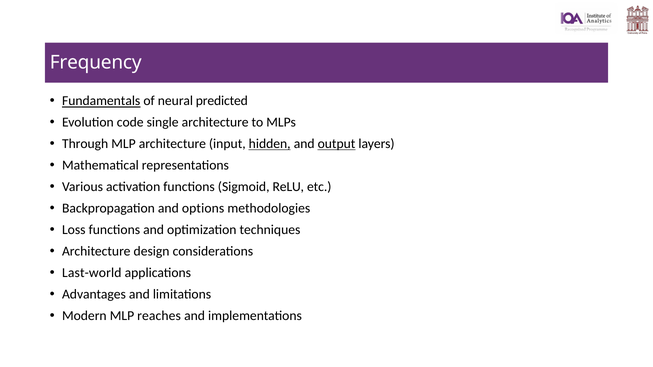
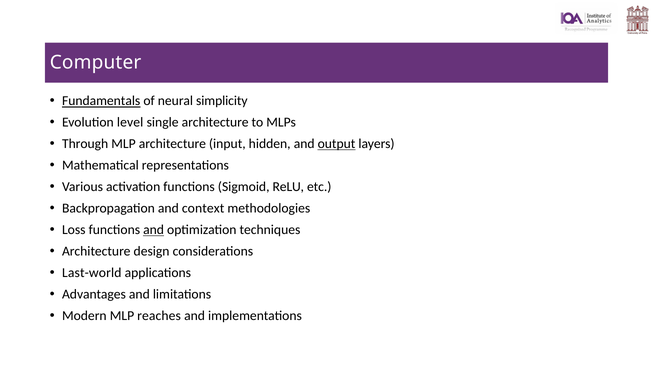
Frequency: Frequency -> Computer (96, 63)
predicted: predicted -> simplicity (222, 101)
code: code -> level (130, 123)
hidden underline: present -> none (270, 144)
options: options -> context (203, 209)
and underline: none -> present (154, 230)
